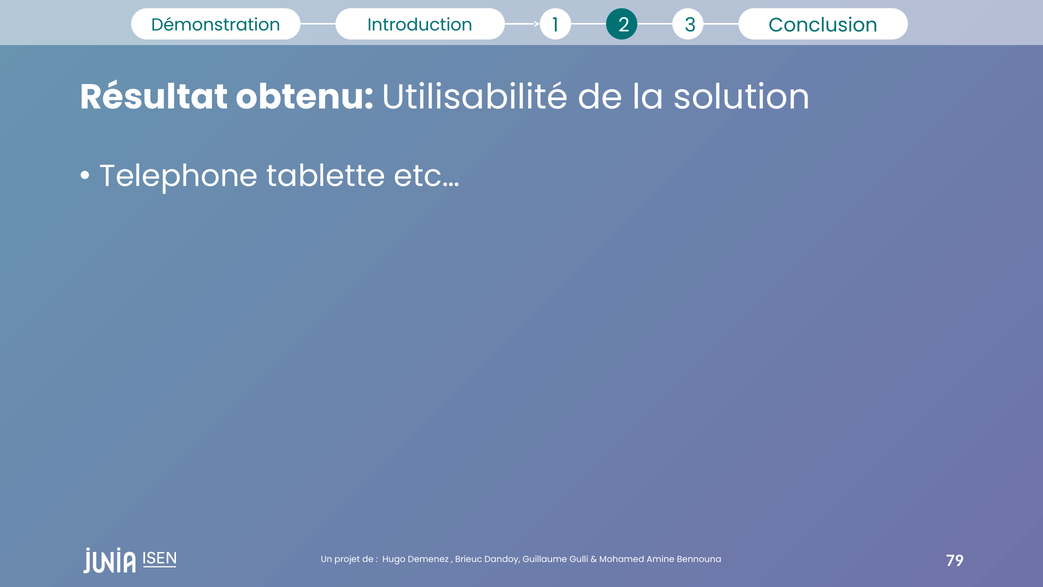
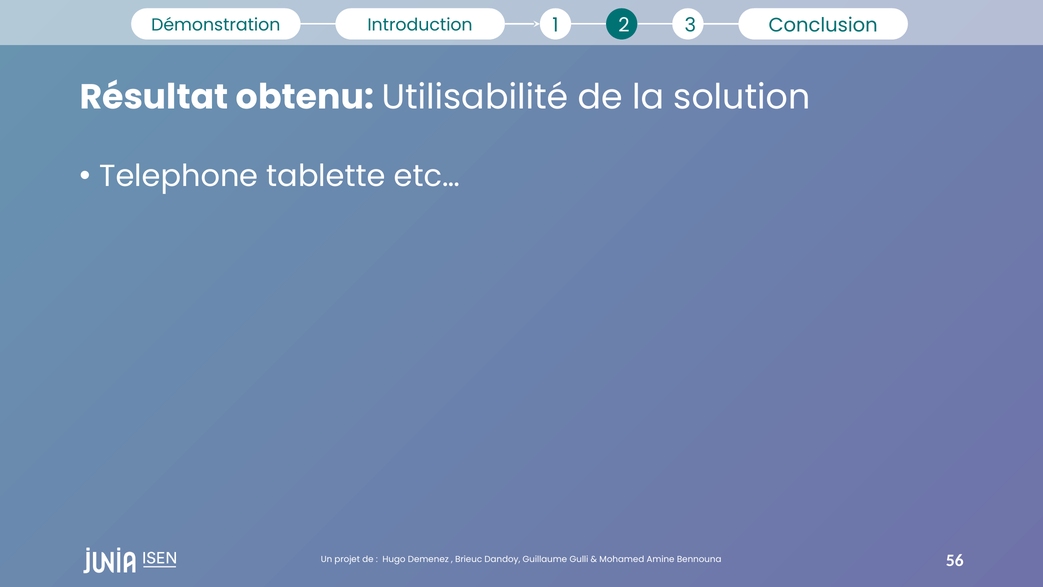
79: 79 -> 56 (955, 560)
